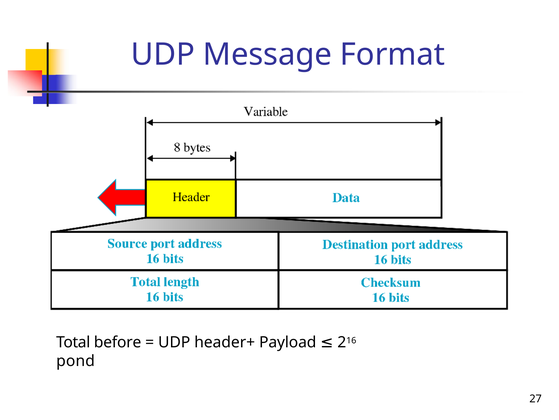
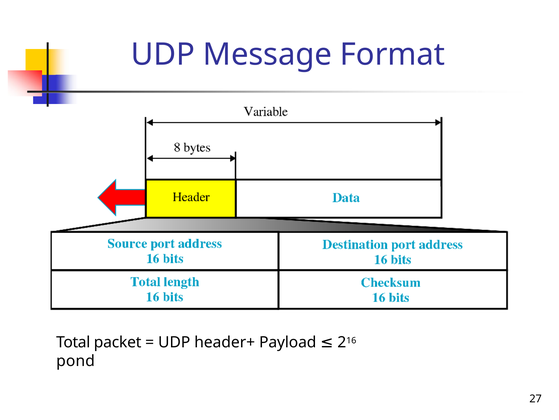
before: before -> packet (118, 342)
